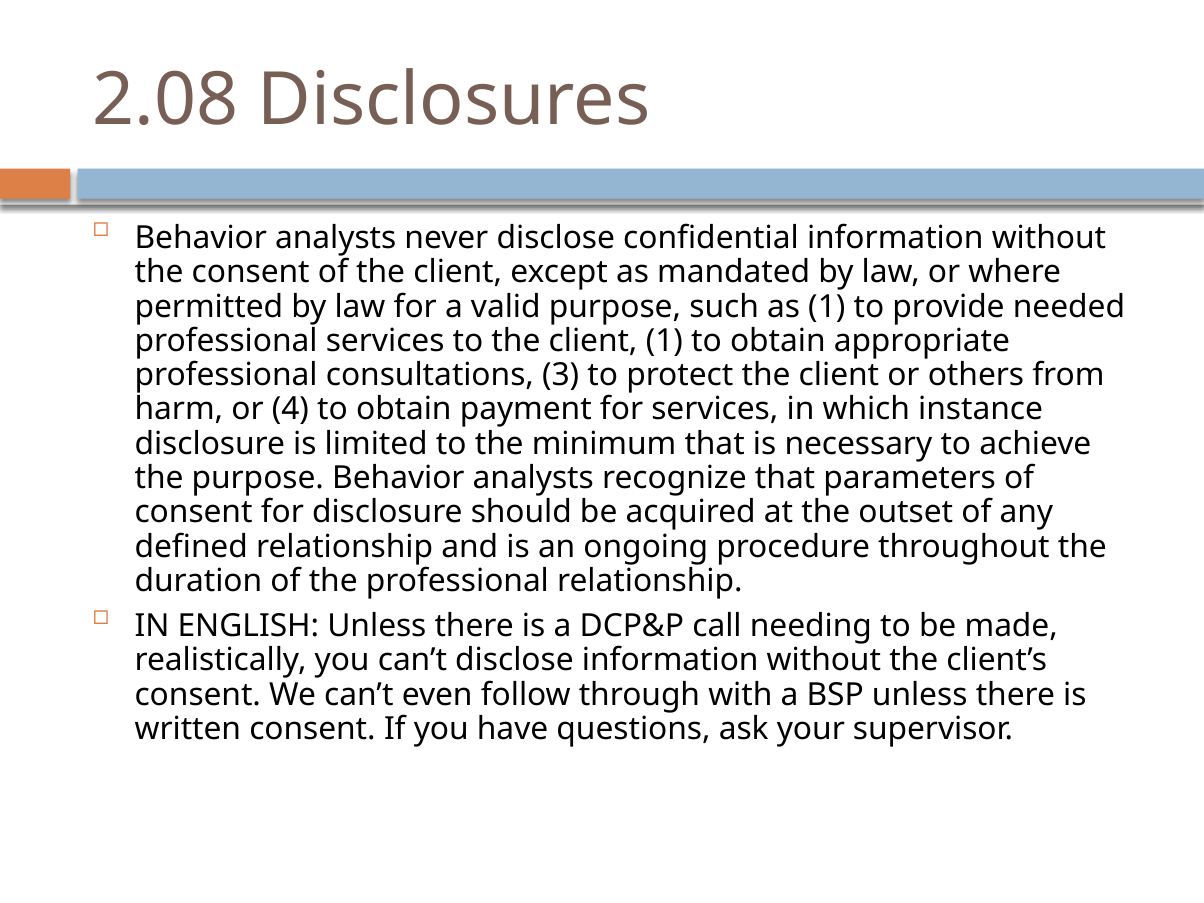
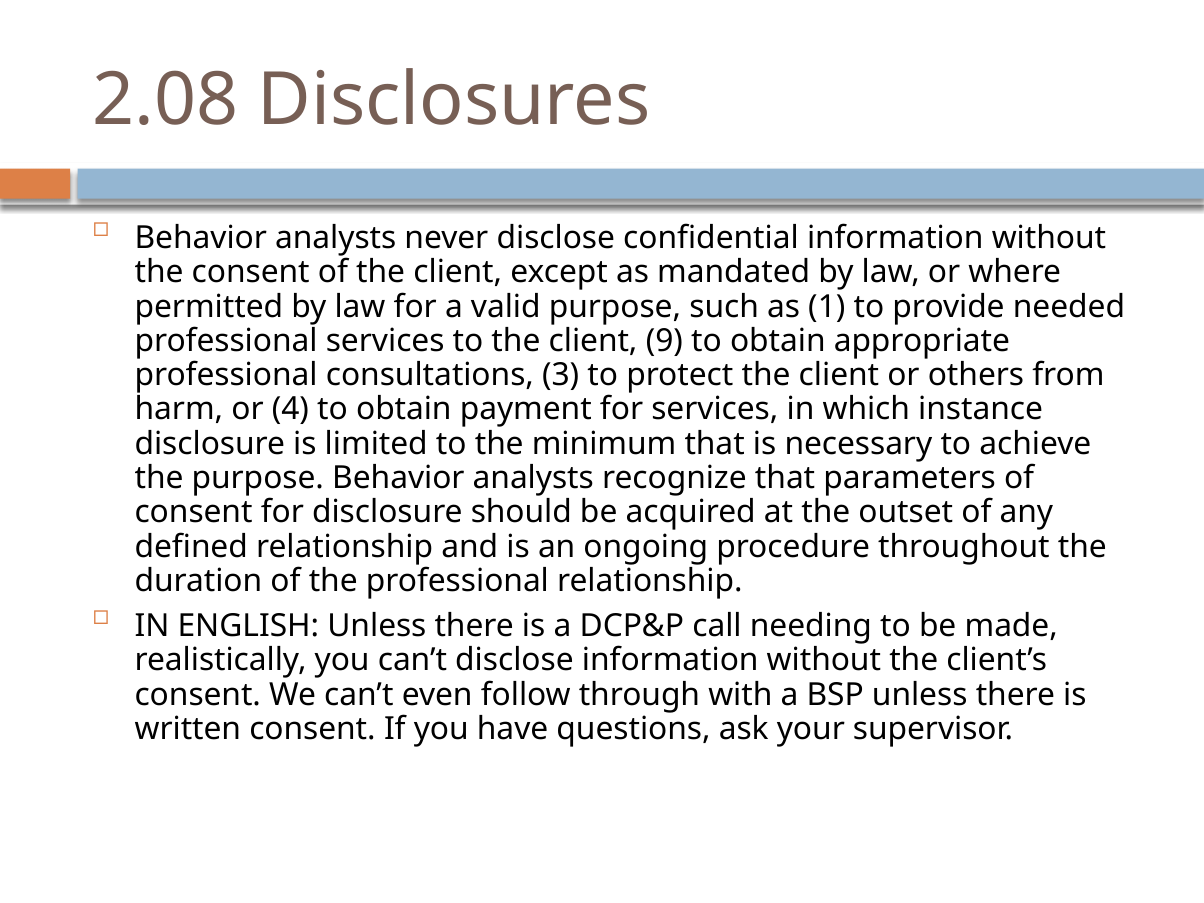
client 1: 1 -> 9 (664, 341)
